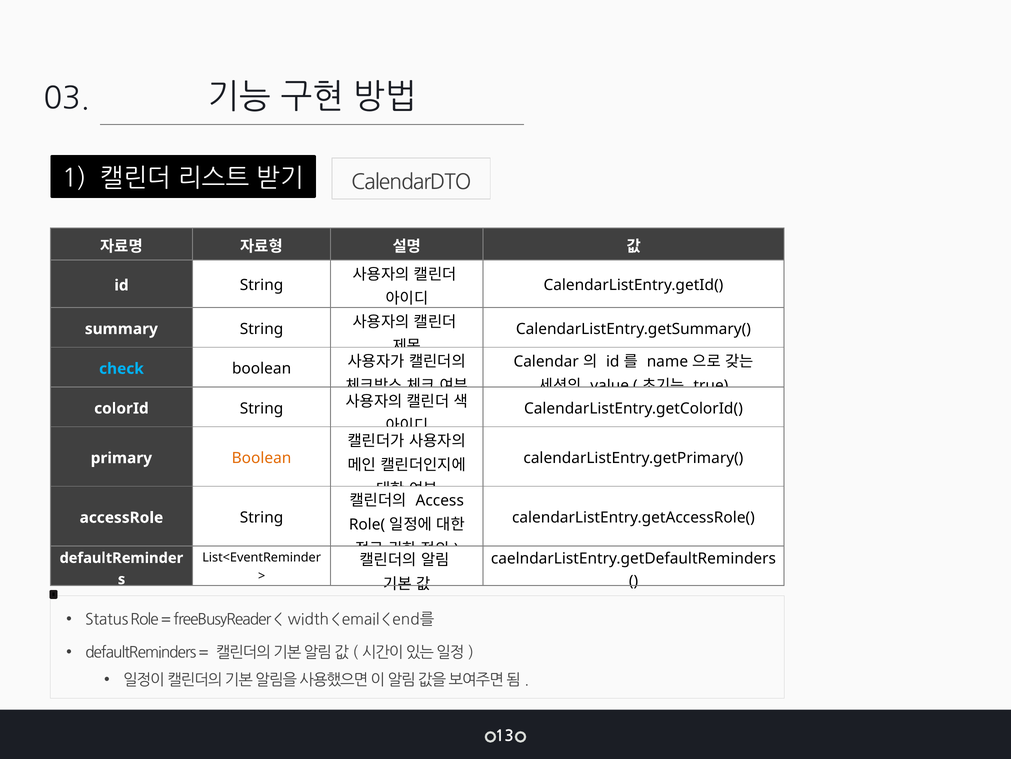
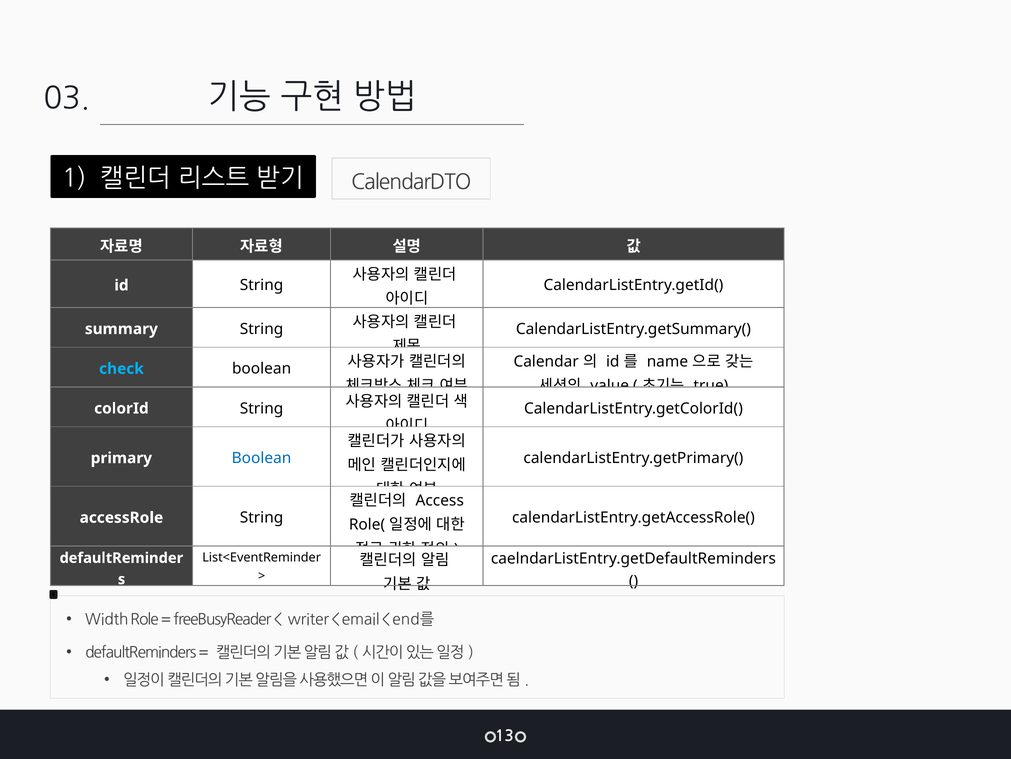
Boolean colour: orange -> blue (262, 458)
Status: Status -> Width (107, 619)
width: width -> writer (308, 619)
